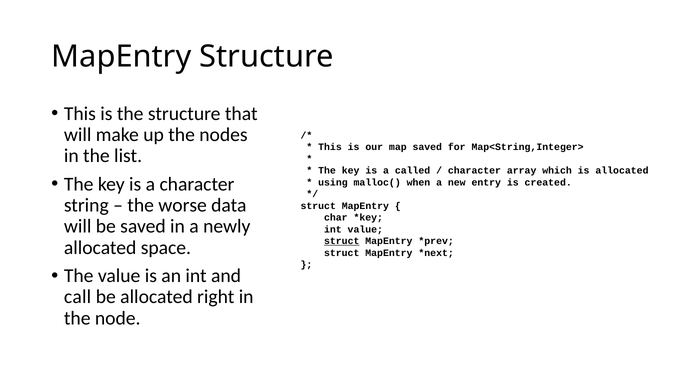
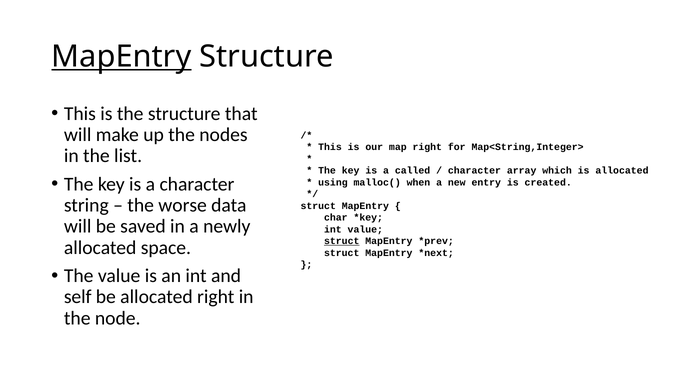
MapEntry underline: none -> present (121, 57)
map saved: saved -> right (427, 147)
call: call -> self (78, 297)
